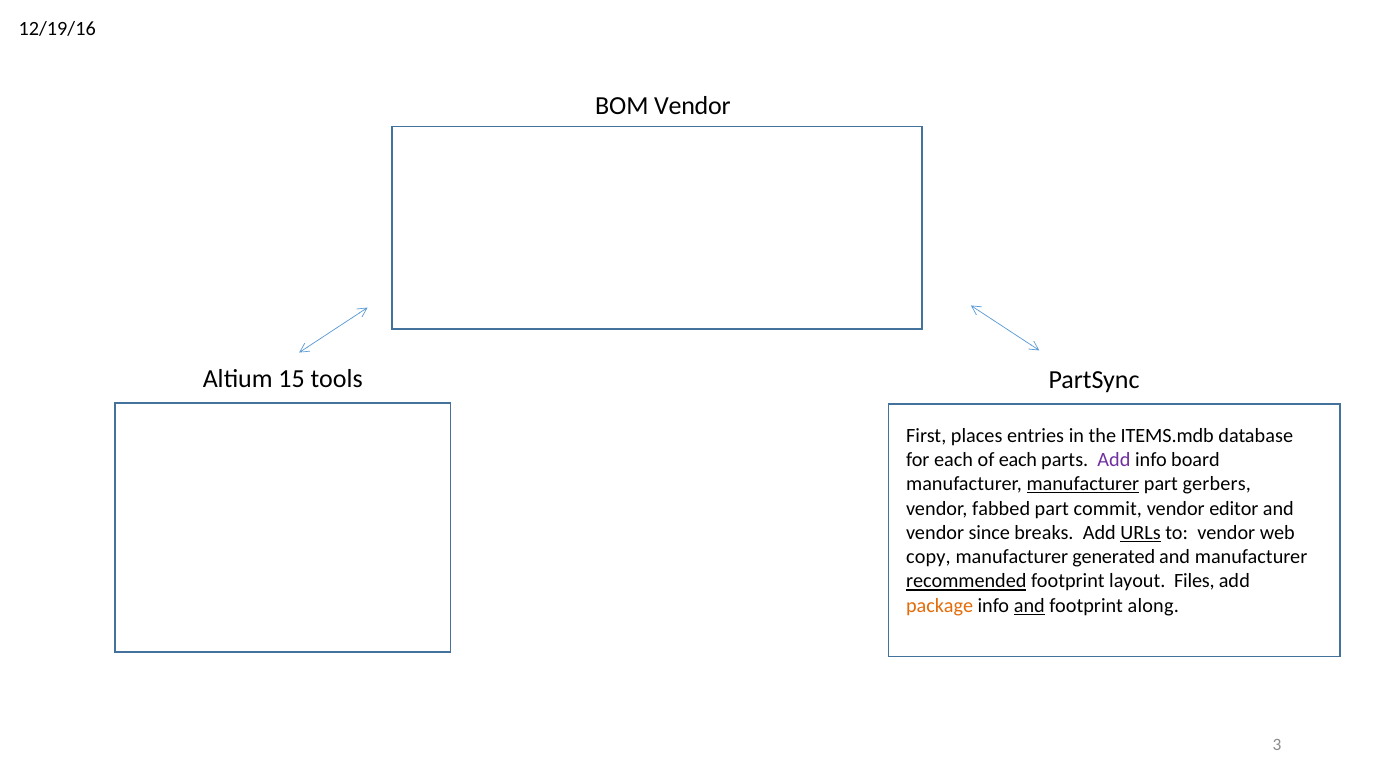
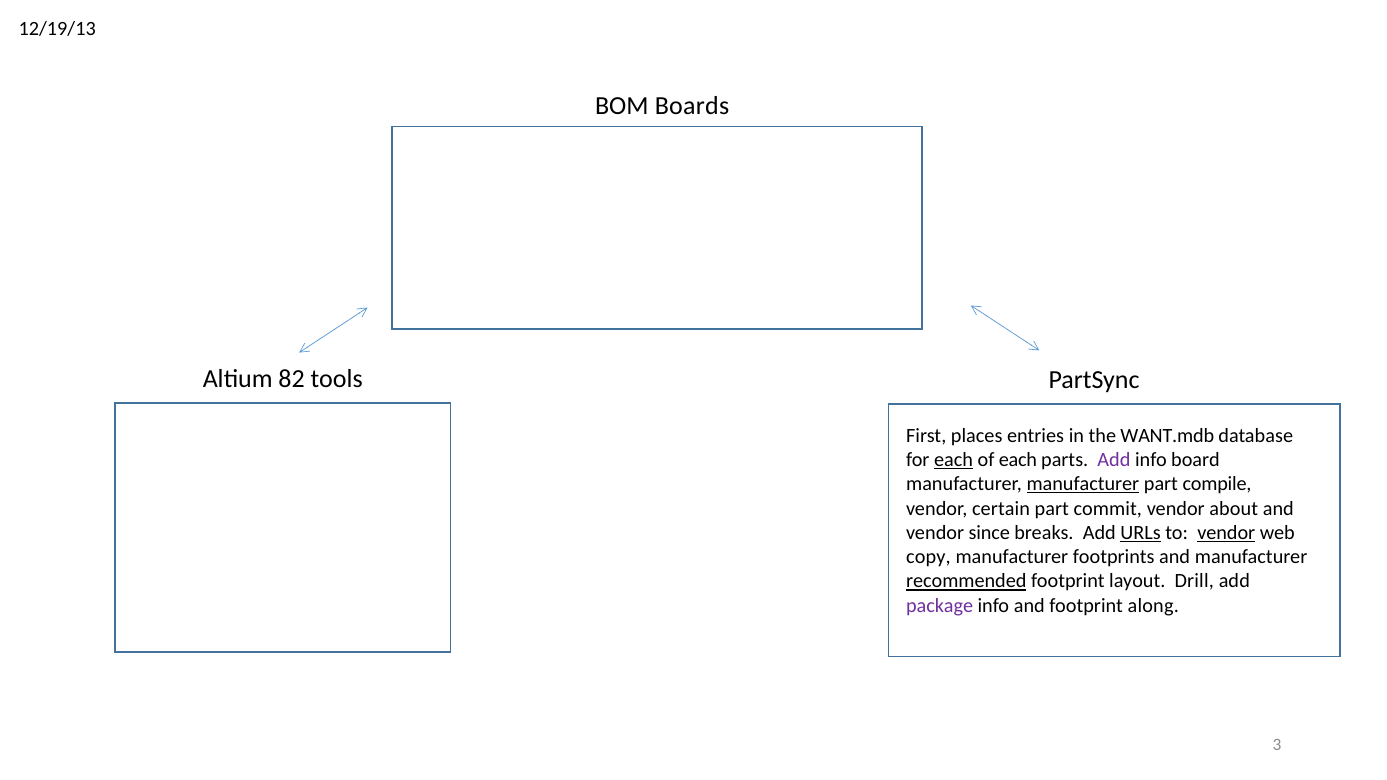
12/19/16: 12/19/16 -> 12/19/13 (57, 29)
BOM Vendor: Vendor -> Boards (692, 106)
15: 15 -> 82 (292, 379)
ITEMS.mdb: ITEMS.mdb -> WANT.mdb (1167, 436)
each underline: none -> present (954, 460)
gerbers: gerbers -> compile (1217, 484)
fabbed: fabbed -> certain (1001, 509)
editor: editor -> about (1234, 509)
vendor underline: none -> present (1226, 533)
generated: generated -> footprints (1114, 557)
Files: Files -> Drill (1194, 581)
package colour: orange -> purple (940, 606)
and underline: present -> none (1029, 606)
